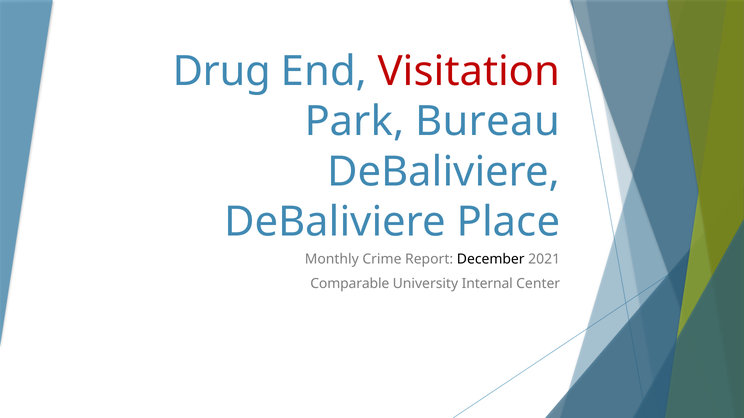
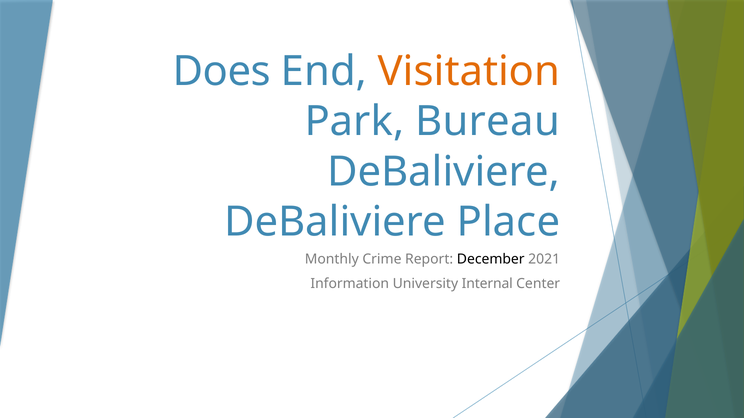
Drug: Drug -> Does (222, 72)
Visitation colour: red -> orange (469, 72)
Comparable: Comparable -> Information (350, 284)
